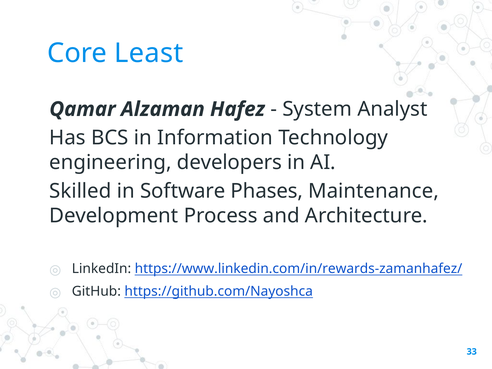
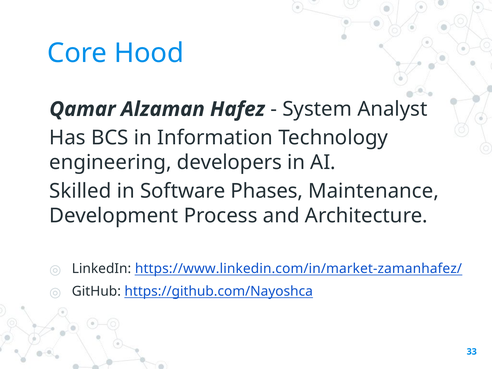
Least: Least -> Hood (149, 53)
https://www.linkedin.com/in/rewards-zamanhafez/: https://www.linkedin.com/in/rewards-zamanhafez/ -> https://www.linkedin.com/in/market-zamanhafez/ (298, 269)
